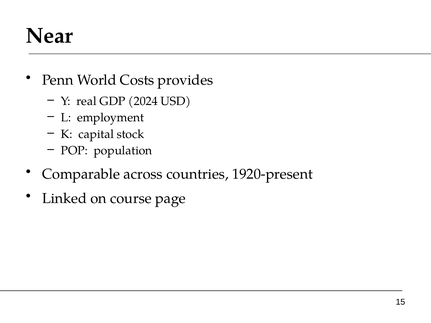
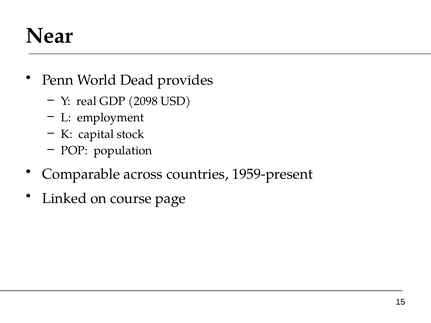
Costs: Costs -> Dead (137, 80)
2024: 2024 -> 2098 (143, 101)
1920-present: 1920-present -> 1959-present (273, 174)
